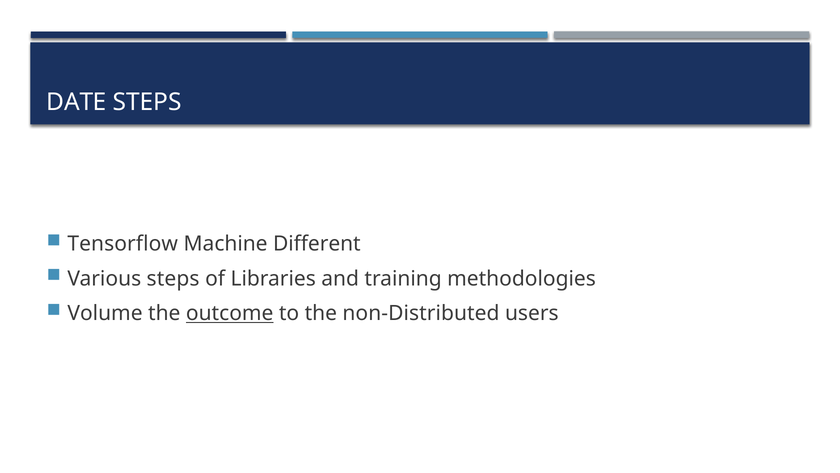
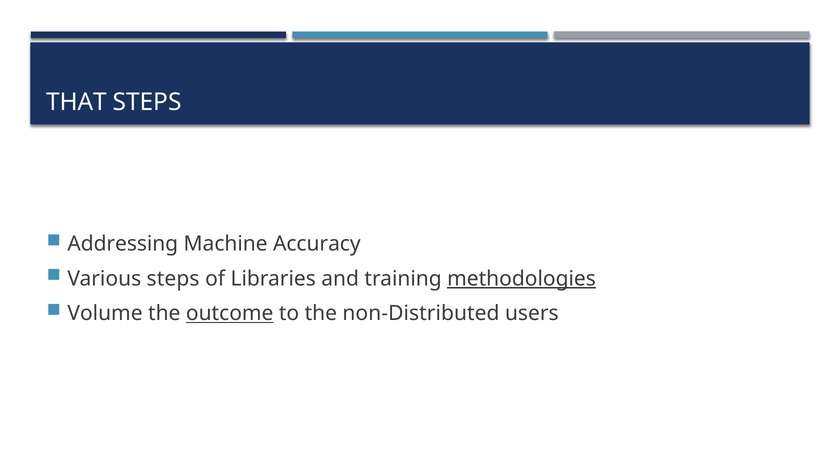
DATE: DATE -> THAT (77, 102)
Tensorflow: Tensorflow -> Addressing (123, 244)
Different: Different -> Accuracy (317, 244)
methodologies underline: none -> present (522, 278)
